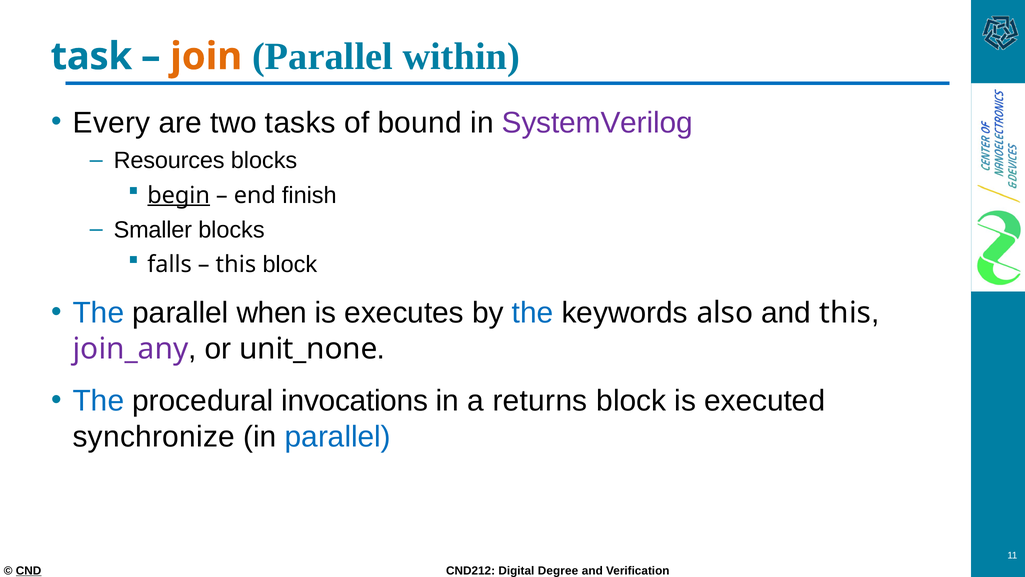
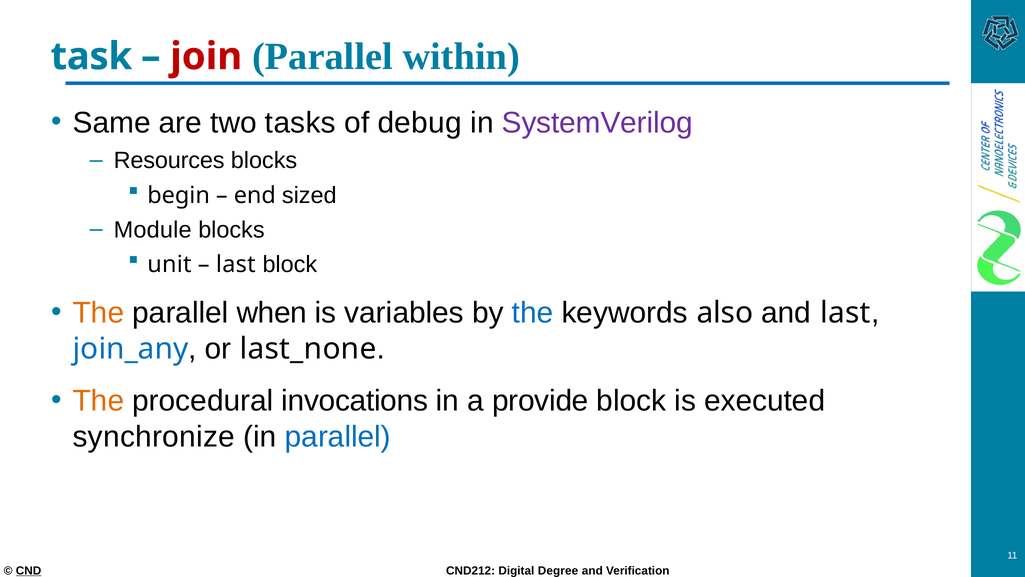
join colour: orange -> red (206, 56)
Every: Every -> Same (112, 123)
bound: bound -> debug (420, 123)
begin underline: present -> none (179, 195)
finish: finish -> sized (309, 195)
Smaller: Smaller -> Module (153, 230)
falls: falls -> unit (169, 264)
this: this -> last (236, 264)
The colour: blue -> orange (98, 313)
executes: executes -> variables (404, 313)
and this: this -> last (845, 313)
join_any colour: purple -> blue (131, 349)
unit_none: unit_none -> last_none (308, 349)
The colour: blue -> orange (98, 401)
returns: returns -> provide (540, 401)
